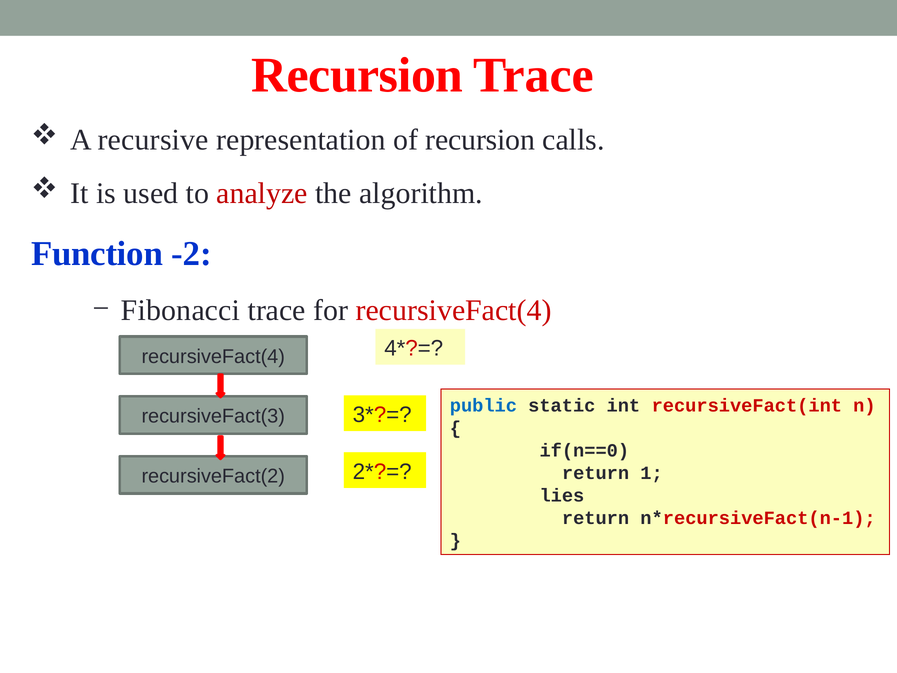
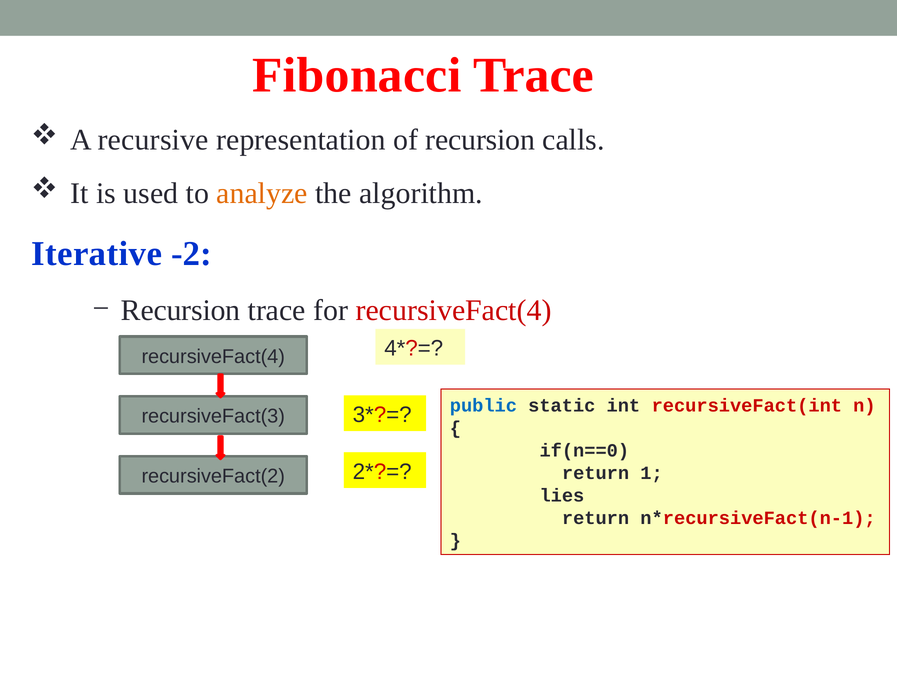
Recursion: Recursion -> Fibonacci (357, 75)
analyze colour: red -> orange (262, 193)
Function: Function -> Iterative (97, 254)
Fibonacci: Fibonacci -> Recursion (181, 310)
